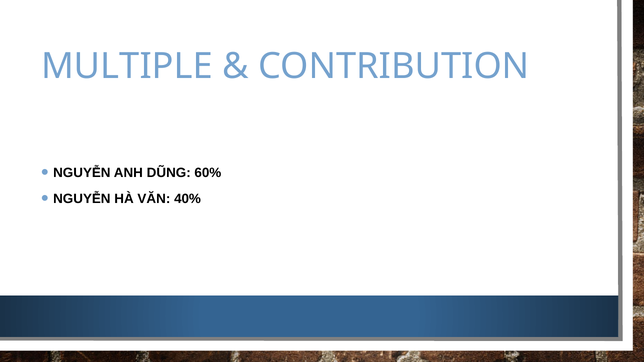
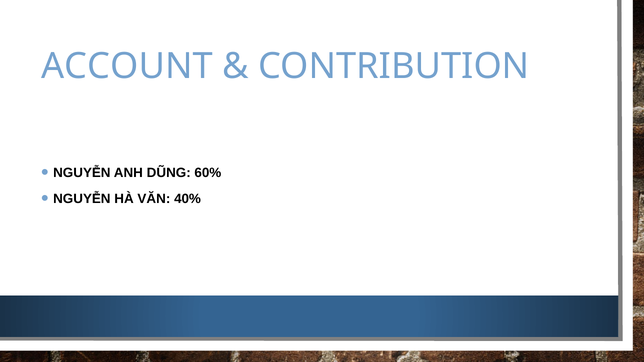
MULTIPLE: MULTIPLE -> ACCOUNT (127, 66)
